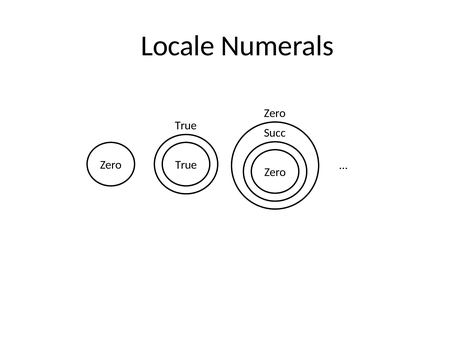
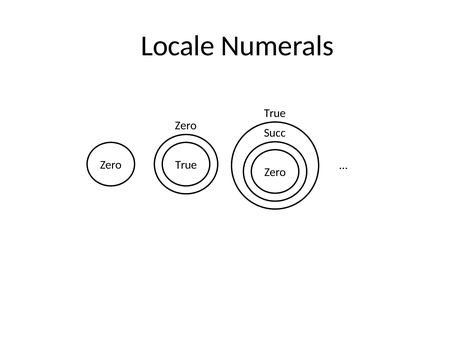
Zero: Zero -> True (275, 113)
True: True -> Zero (186, 126)
